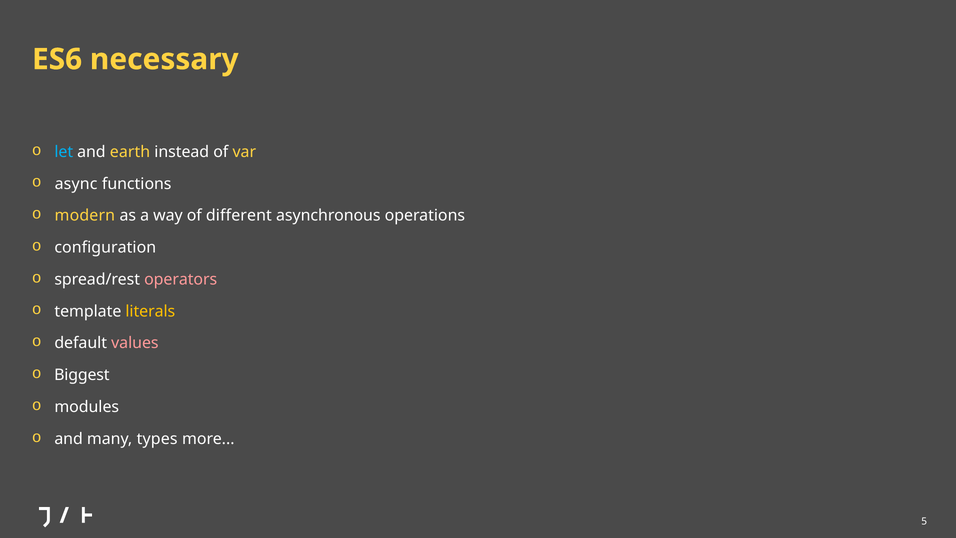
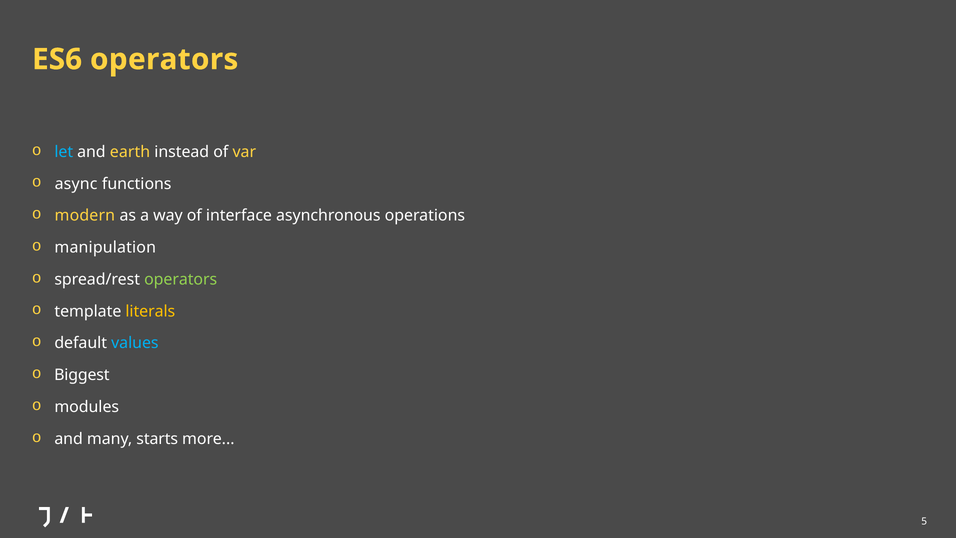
ES6 necessary: necessary -> operators (164, 59)
different: different -> interface (239, 216)
configuration: configuration -> manipulation (105, 247)
operators colour: pink -> light green (181, 279)
values colour: pink -> light blue (135, 343)
types: types -> starts (157, 439)
